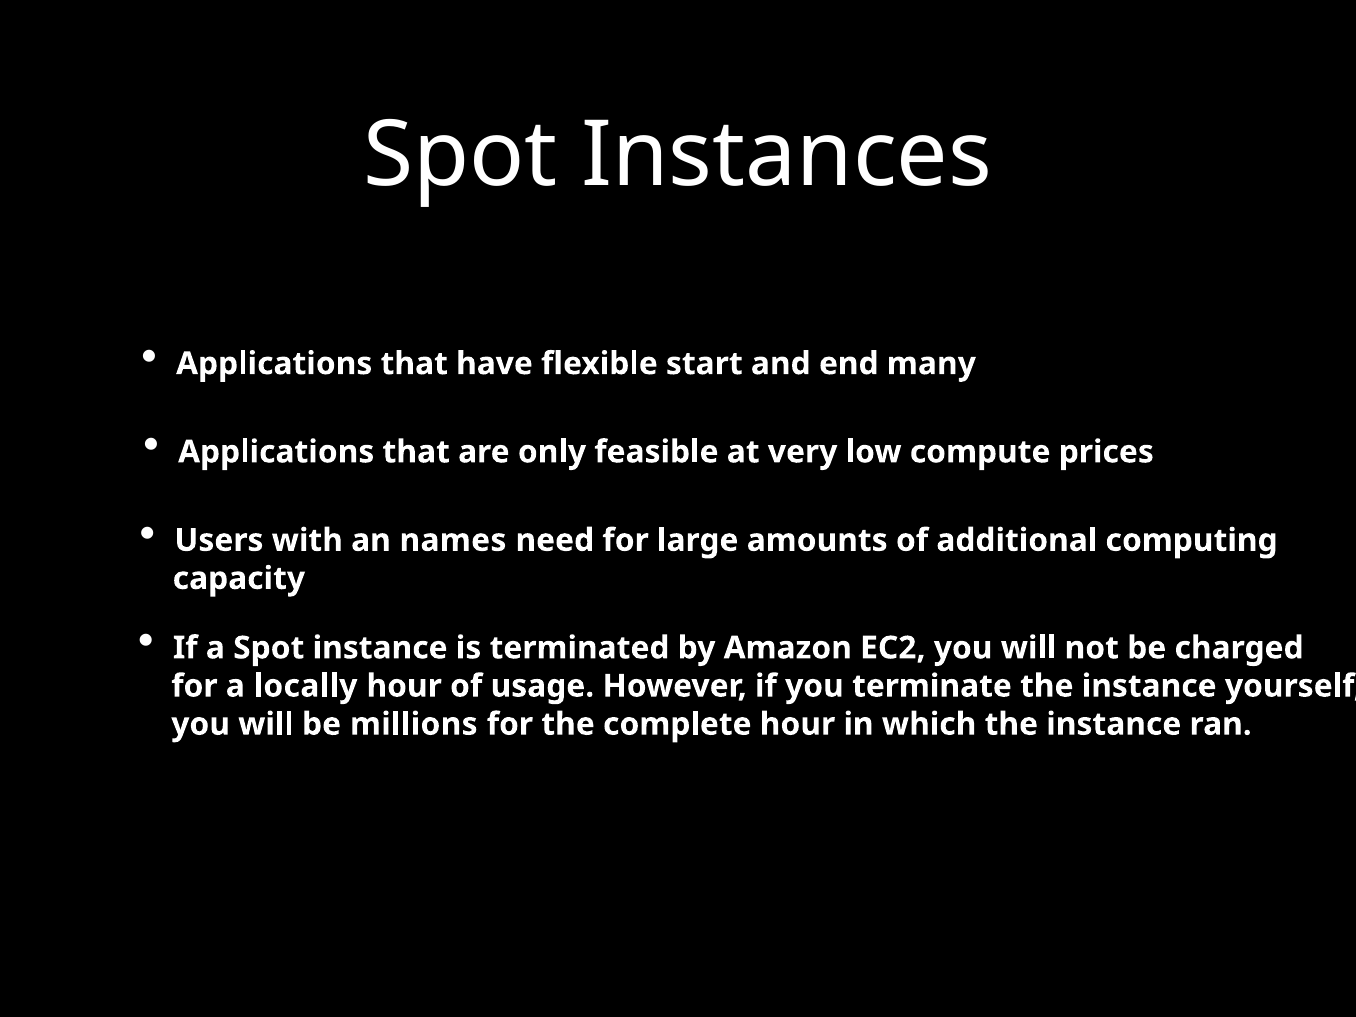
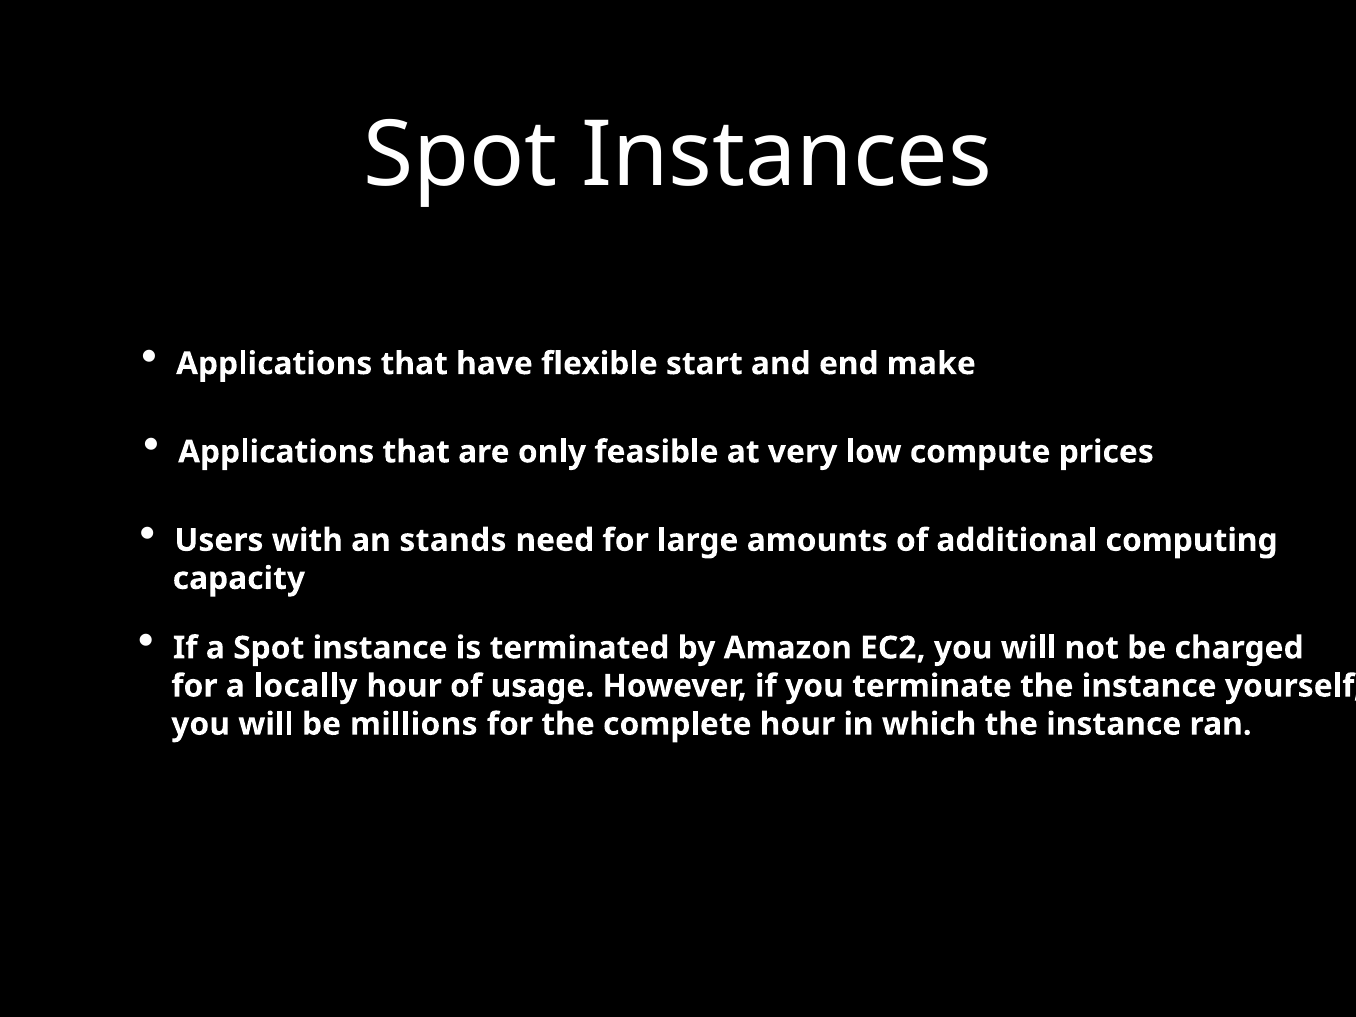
many: many -> make (931, 364)
names: names -> stands (453, 540)
